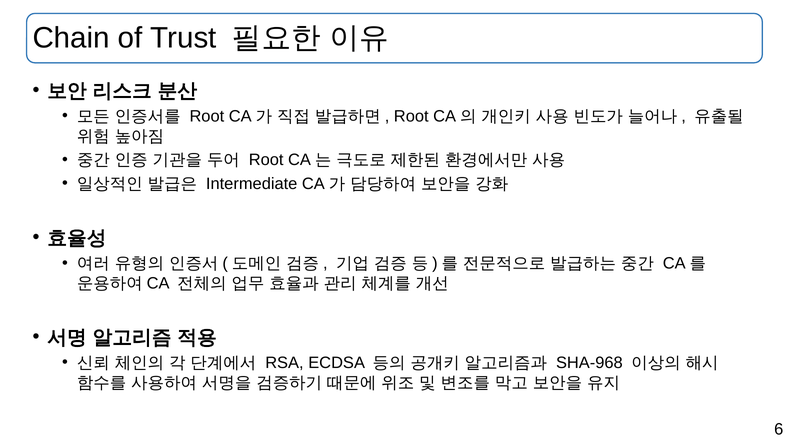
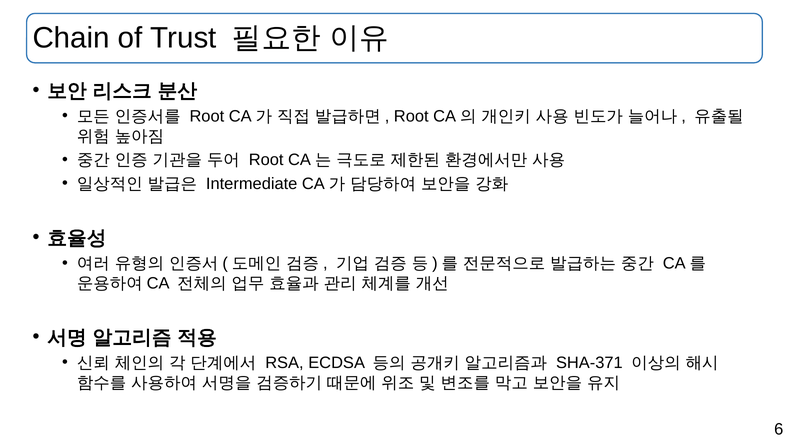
SHA-968: SHA-968 -> SHA-371 (589, 363)
